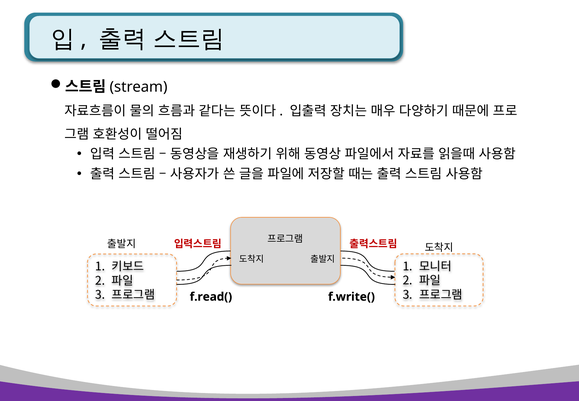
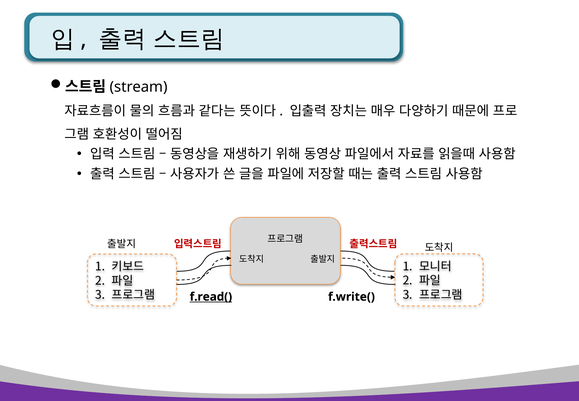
f.read( underline: none -> present (211, 297)
